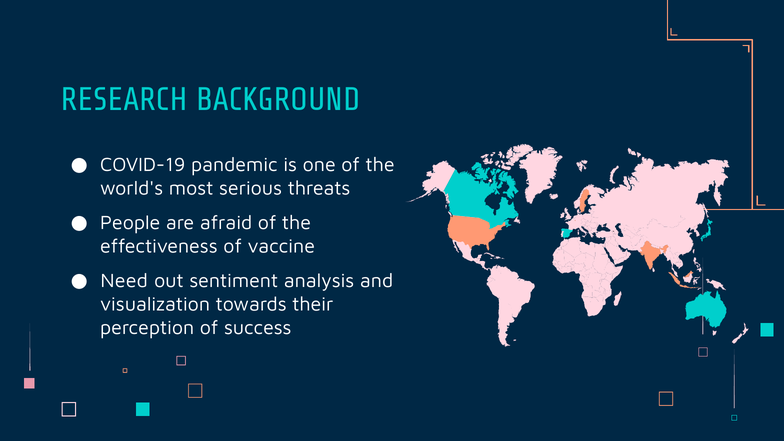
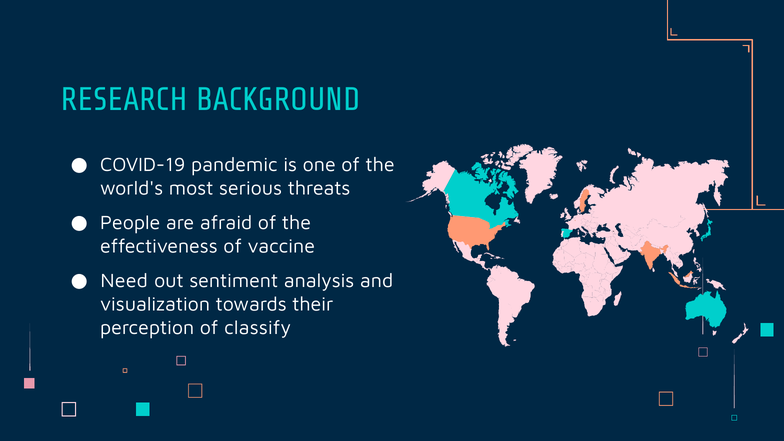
success: success -> classify (258, 328)
